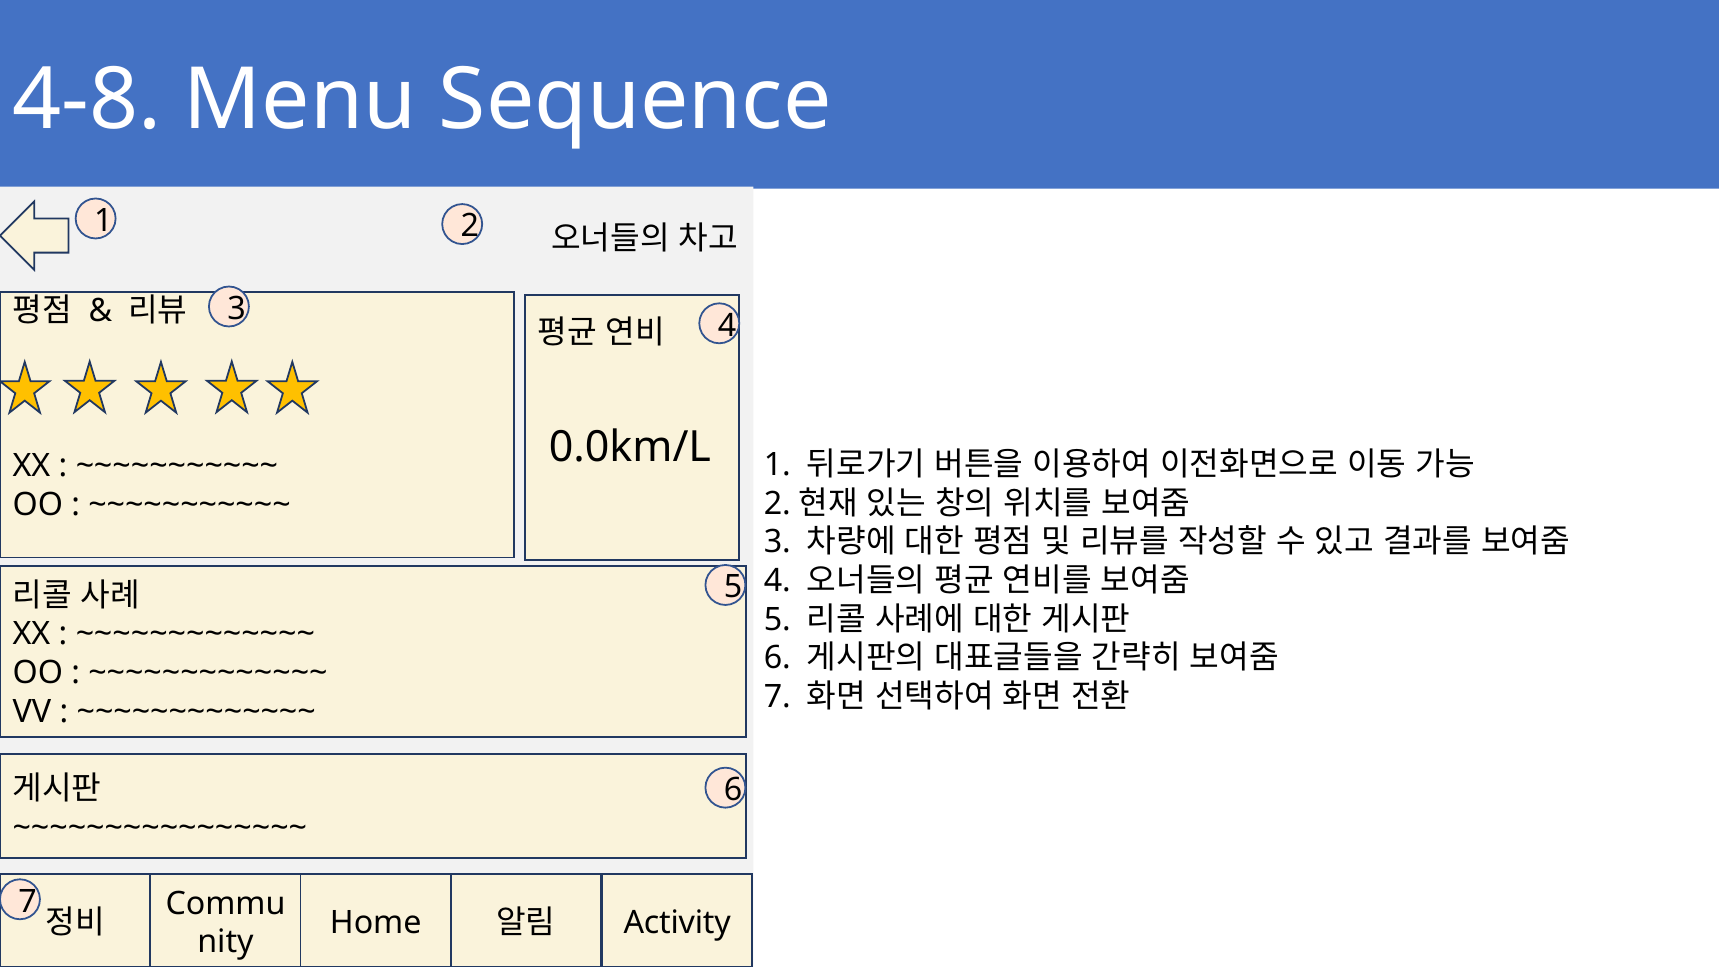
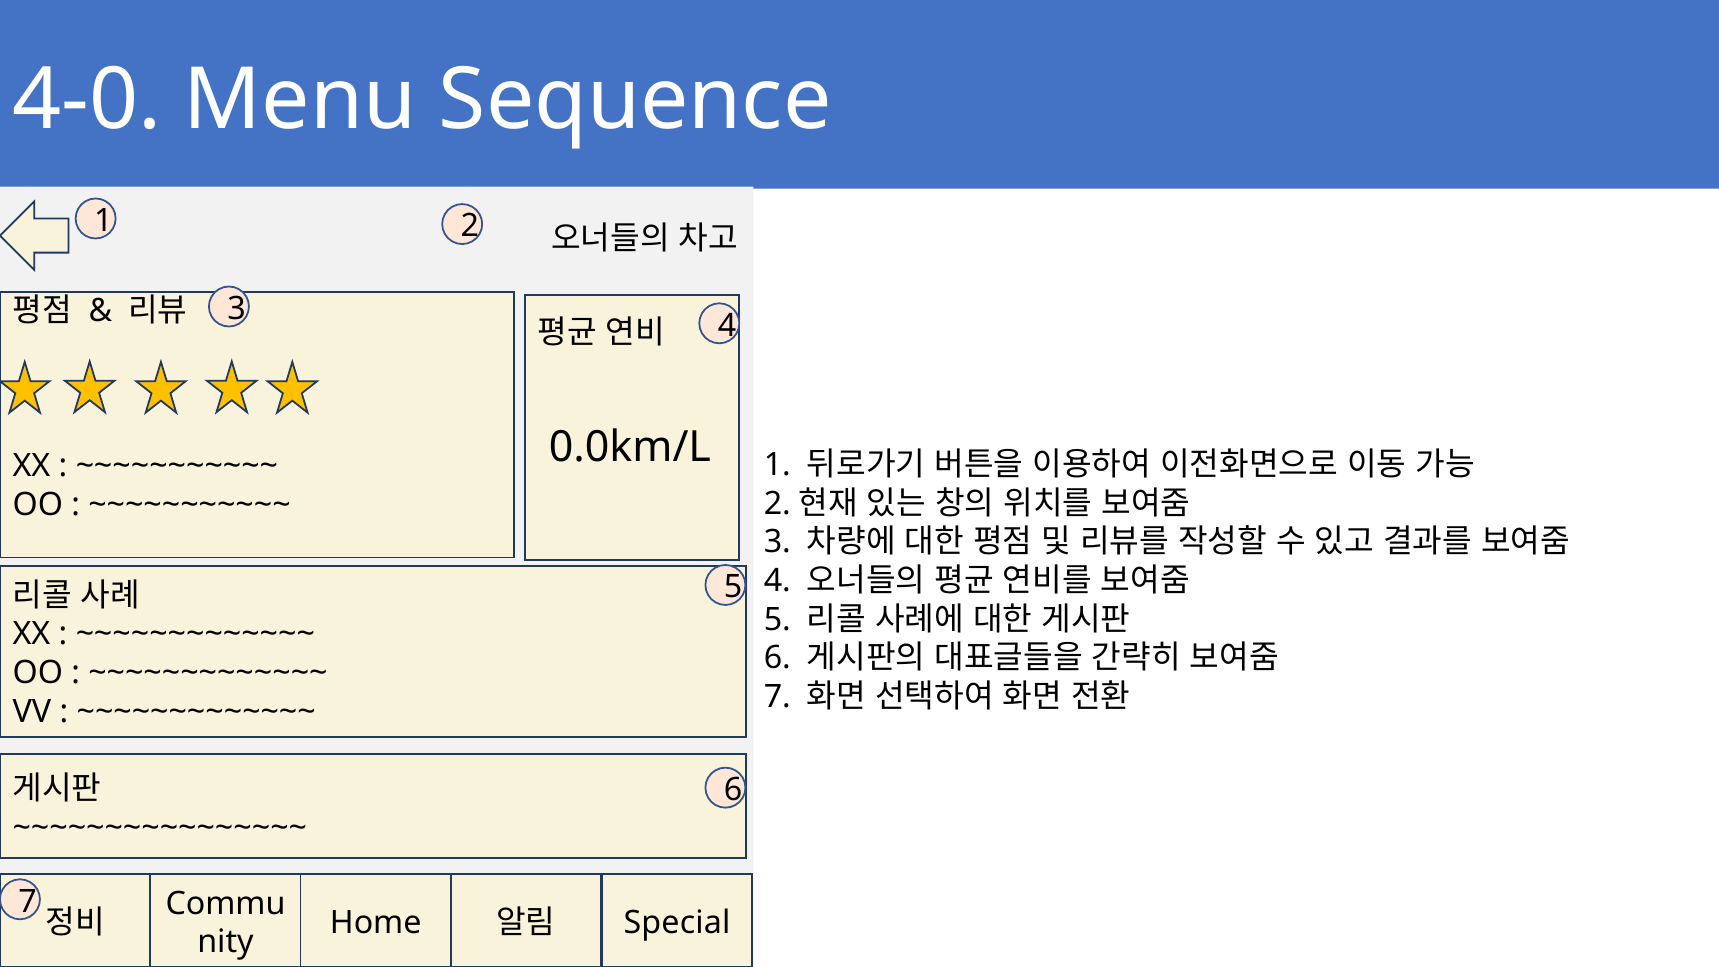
4-8: 4-8 -> 4-0 (87, 100)
Activity: Activity -> Special (677, 923)
